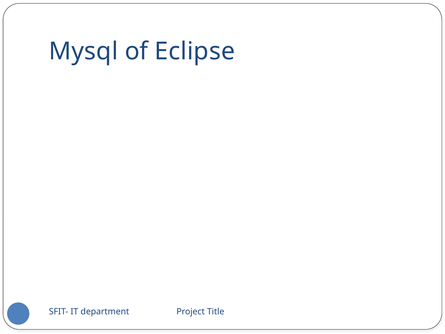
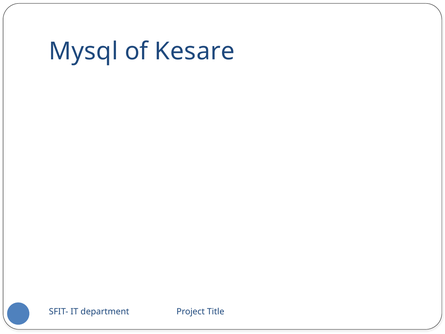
Eclipse: Eclipse -> Kesare (195, 51)
